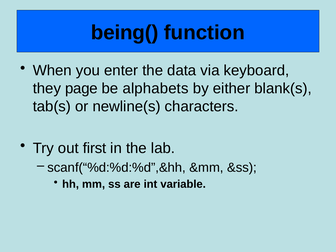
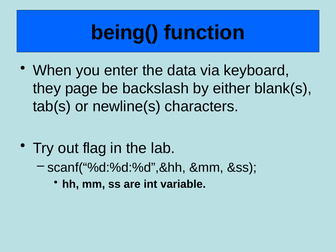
alphabets: alphabets -> backslash (156, 88)
first: first -> flag (95, 148)
